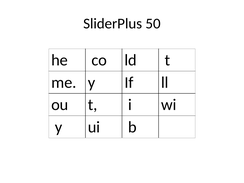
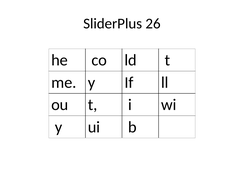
50: 50 -> 26 (153, 24)
